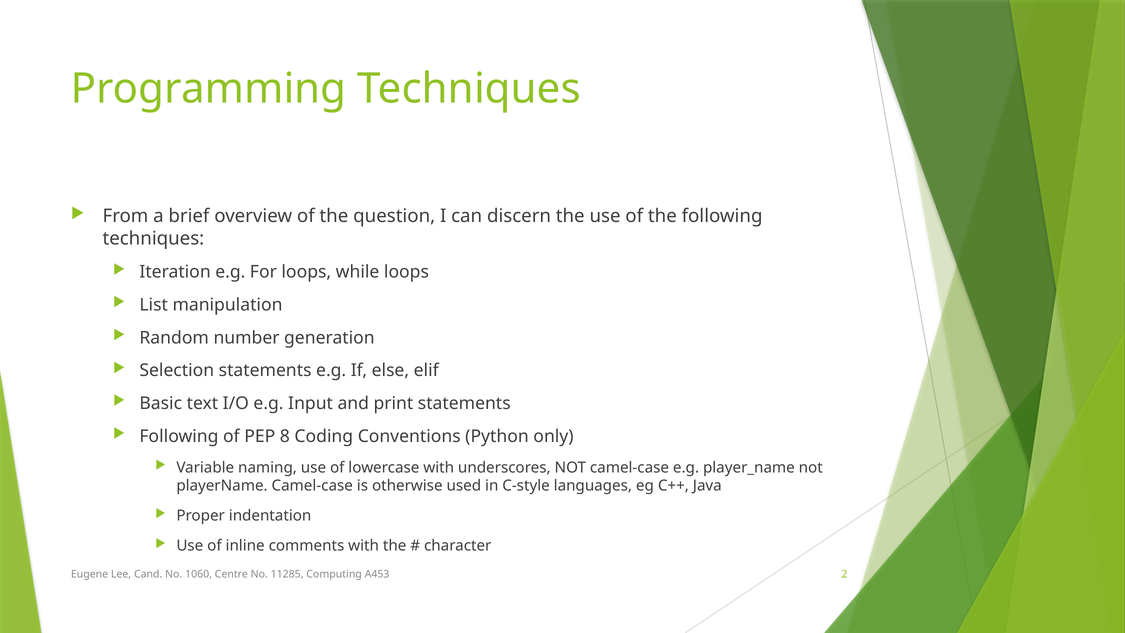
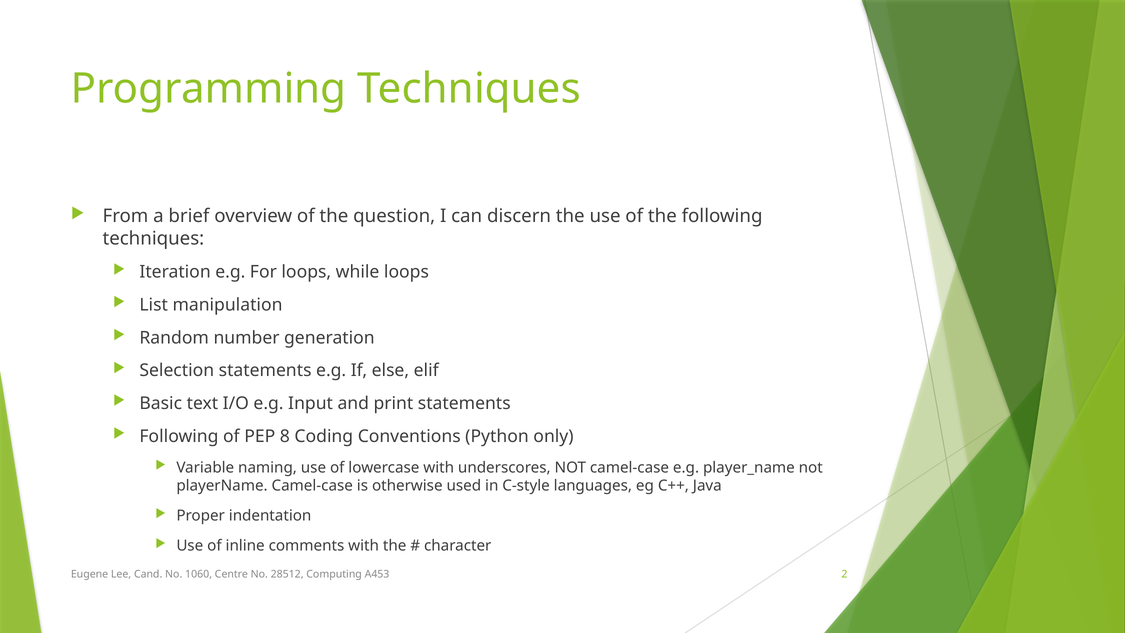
11285: 11285 -> 28512 (287, 574)
